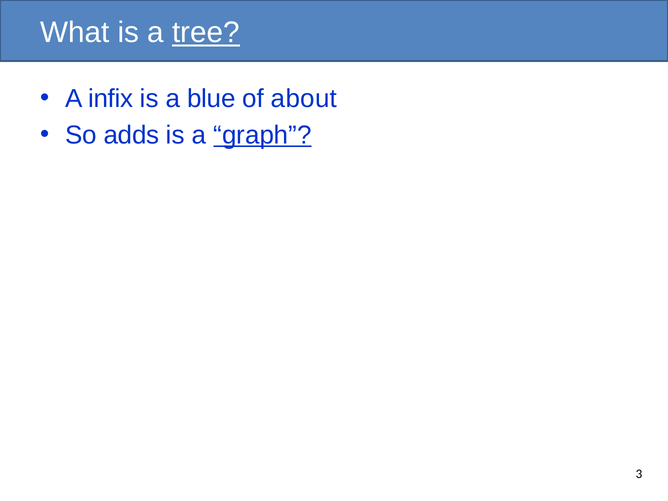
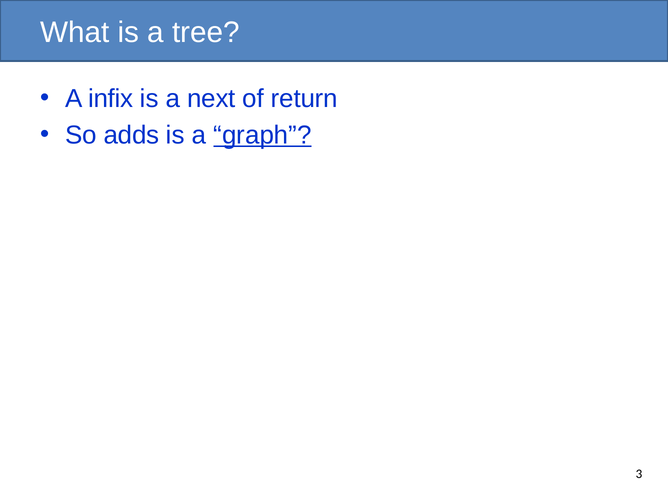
tree underline: present -> none (206, 33)
blue: blue -> next (211, 99)
about: about -> return (304, 99)
